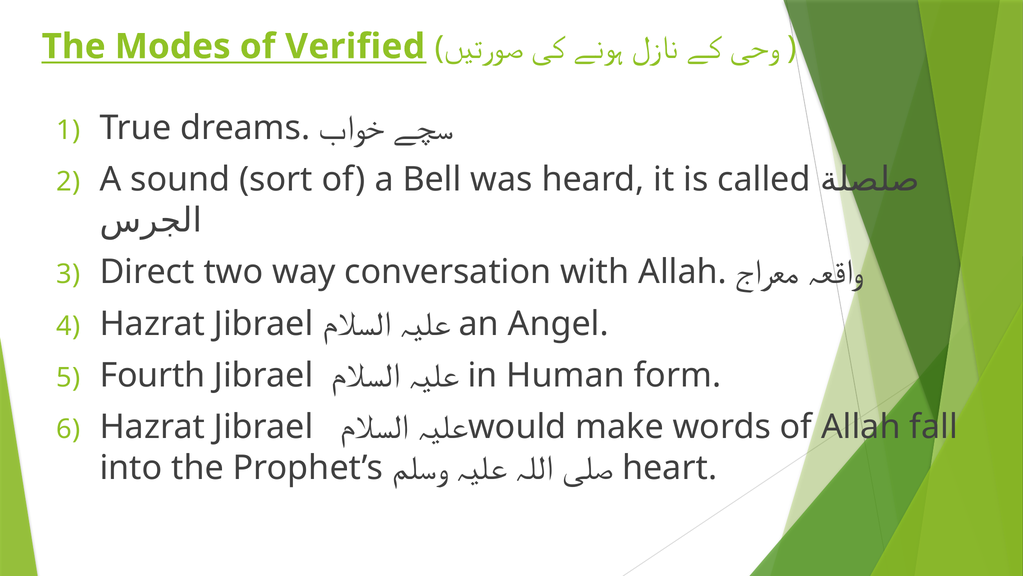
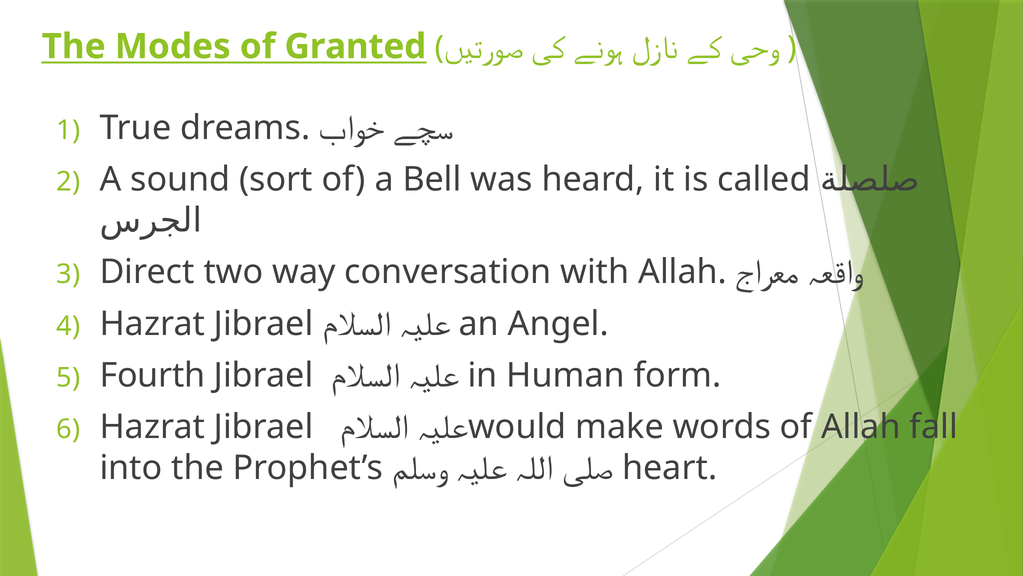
Verified: Verified -> Granted (355, 46)
